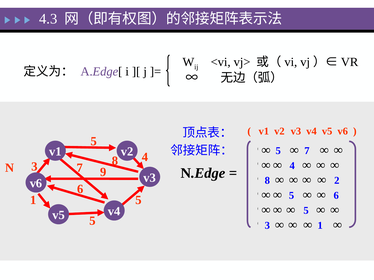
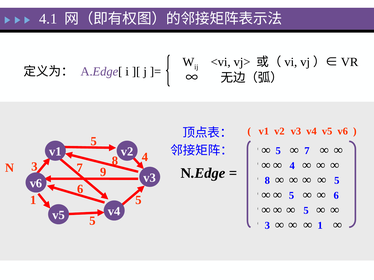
4.3: 4.3 -> 4.1 (48, 19)
2: 2 -> 5 (337, 181)
